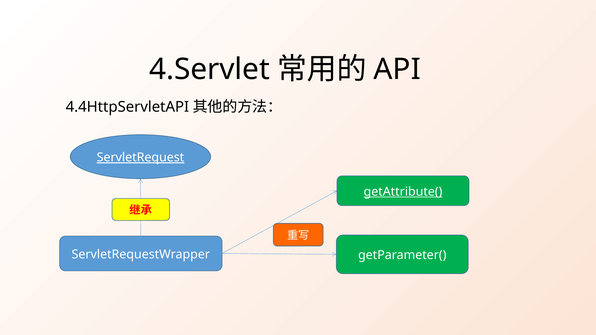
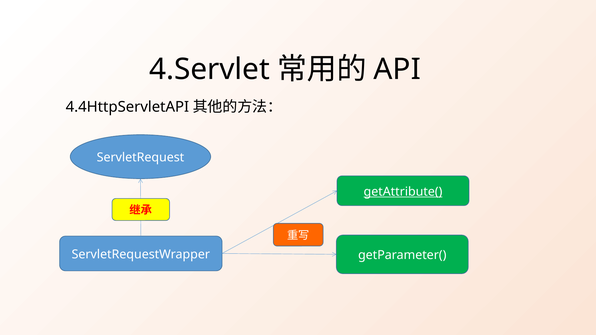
ServletRequest underline: present -> none (140, 158)
